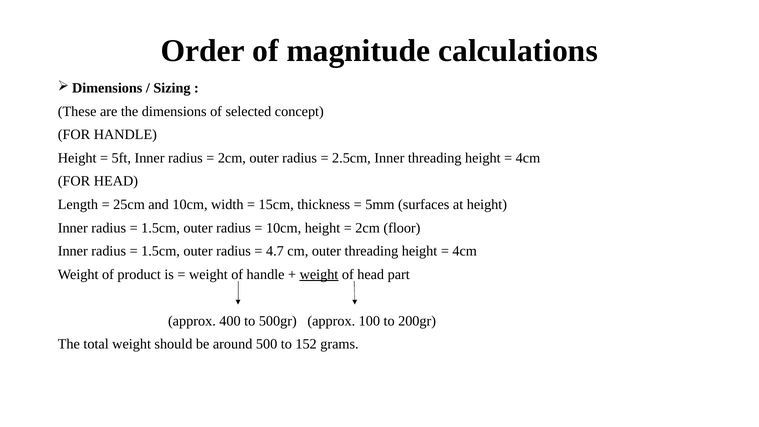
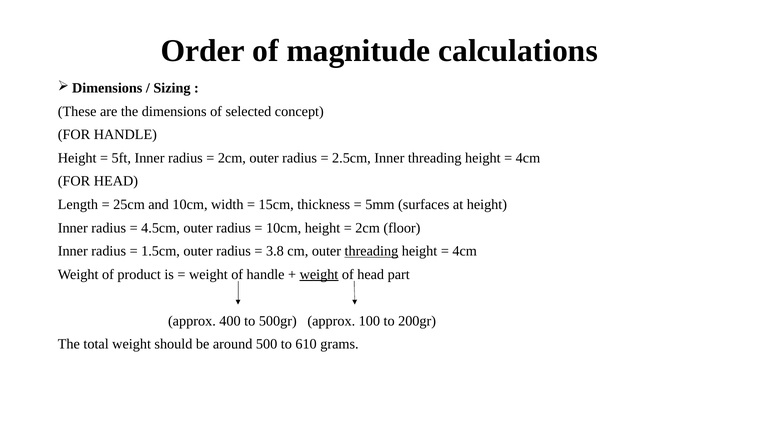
1.5cm: 1.5cm -> 4.5cm (161, 228)
4.7: 4.7 -> 3.8 (275, 251)
threading underline: none -> present (371, 251)
152: 152 -> 610 (306, 344)
